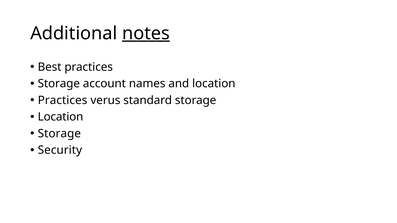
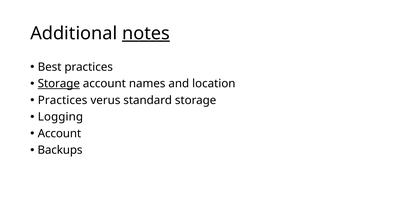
Storage underline: none -> present (59, 84)
Location: Location -> Logging (60, 117)
Storage: Storage -> Account (59, 134)
Security: Security -> Backups (60, 150)
